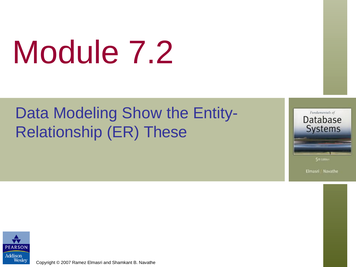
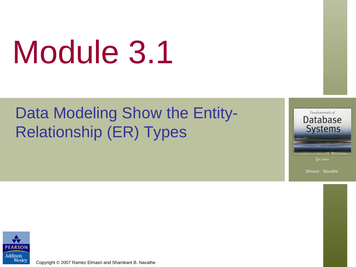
7.2: 7.2 -> 3.1 (151, 53)
These: These -> Types (165, 132)
